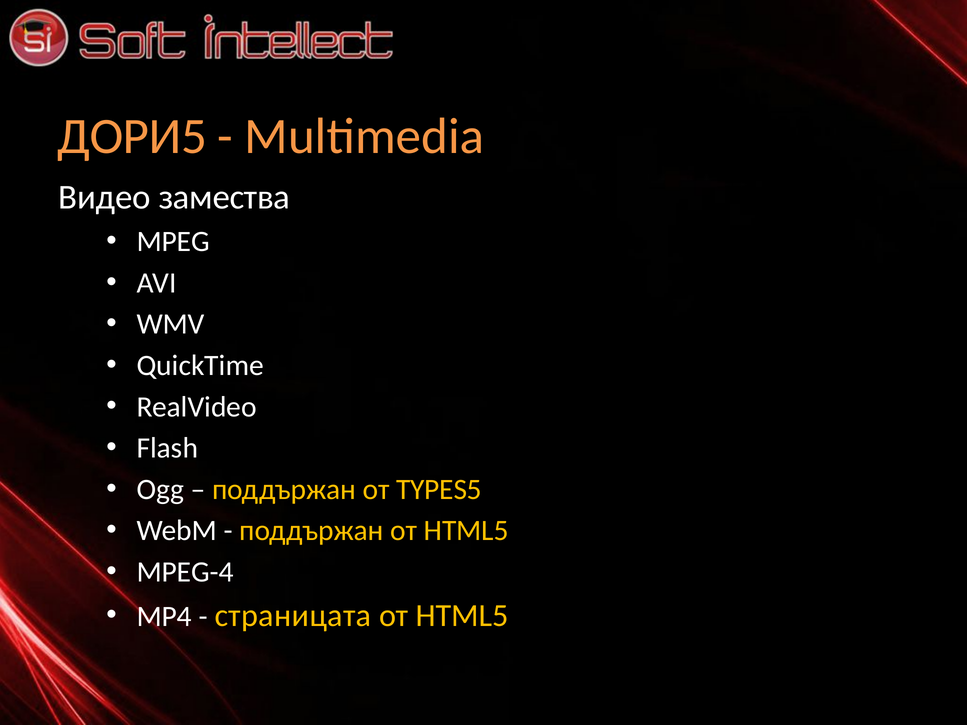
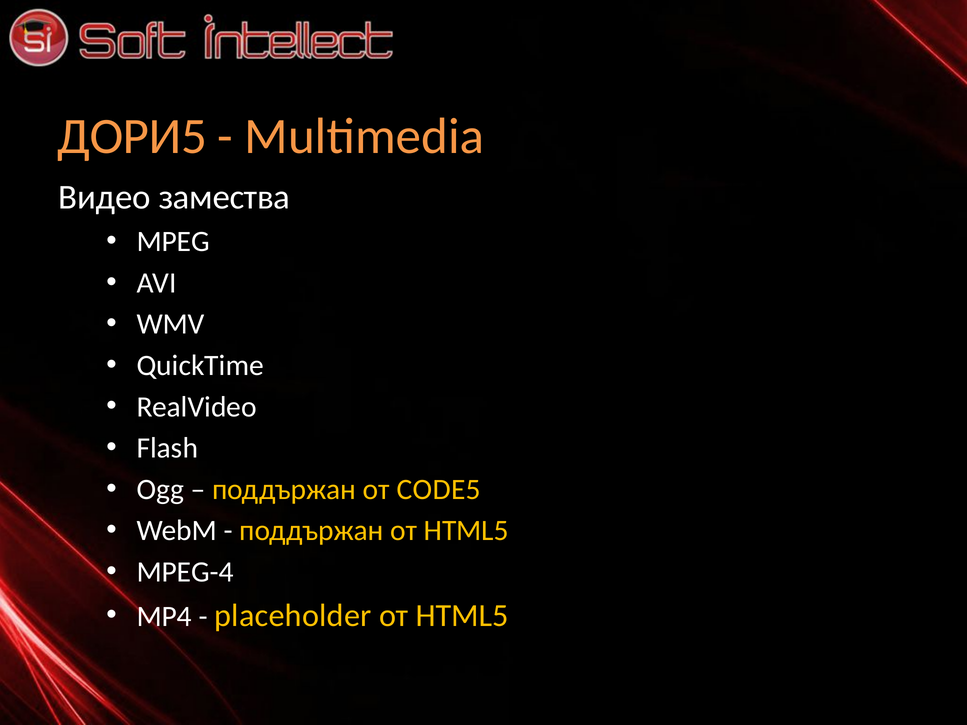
TYPES5: TYPES5 -> CODE5 (439, 490)
страницата: страницата -> placeholder (293, 616)
